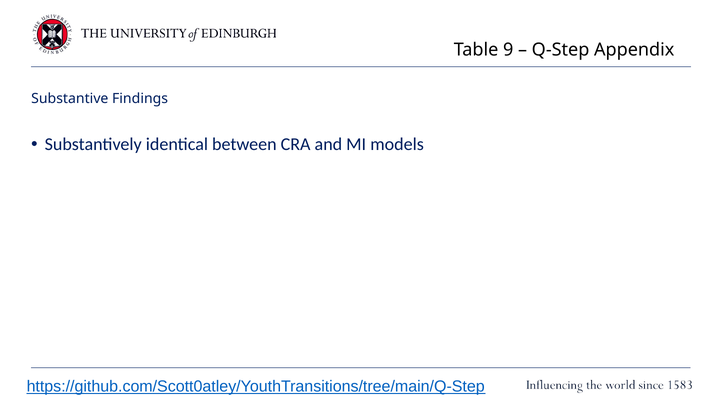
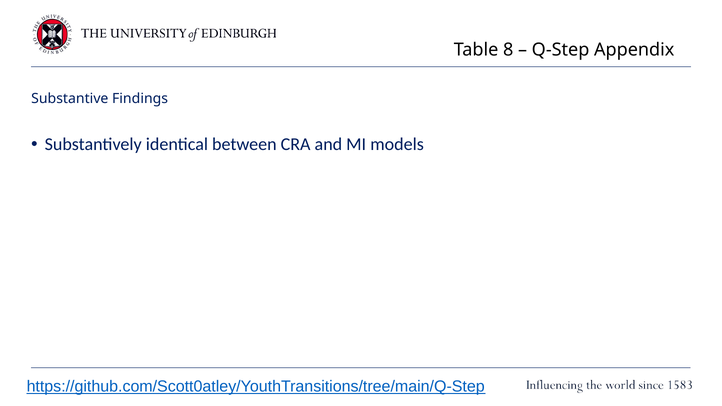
9: 9 -> 8 (508, 50)
